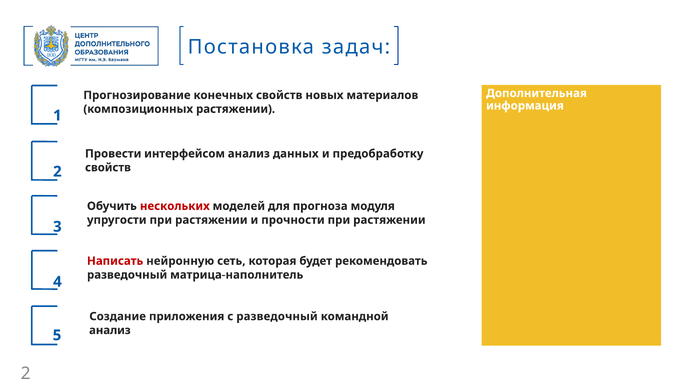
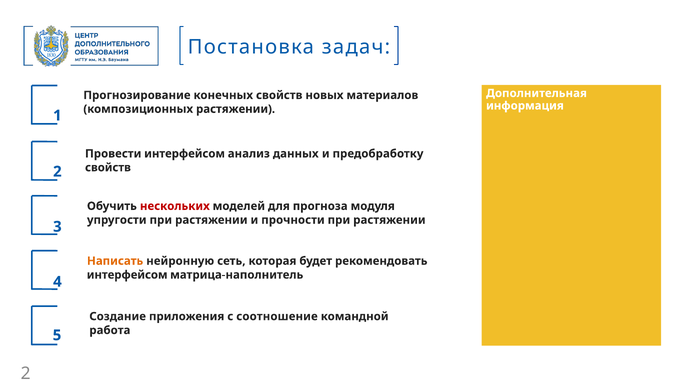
Написать colour: red -> orange (115, 261)
разведочный: разведочный -> интерфейсом (127, 275)
с разведочный: разведочный -> соотношение (277, 316)
анализ: анализ -> работа (110, 330)
